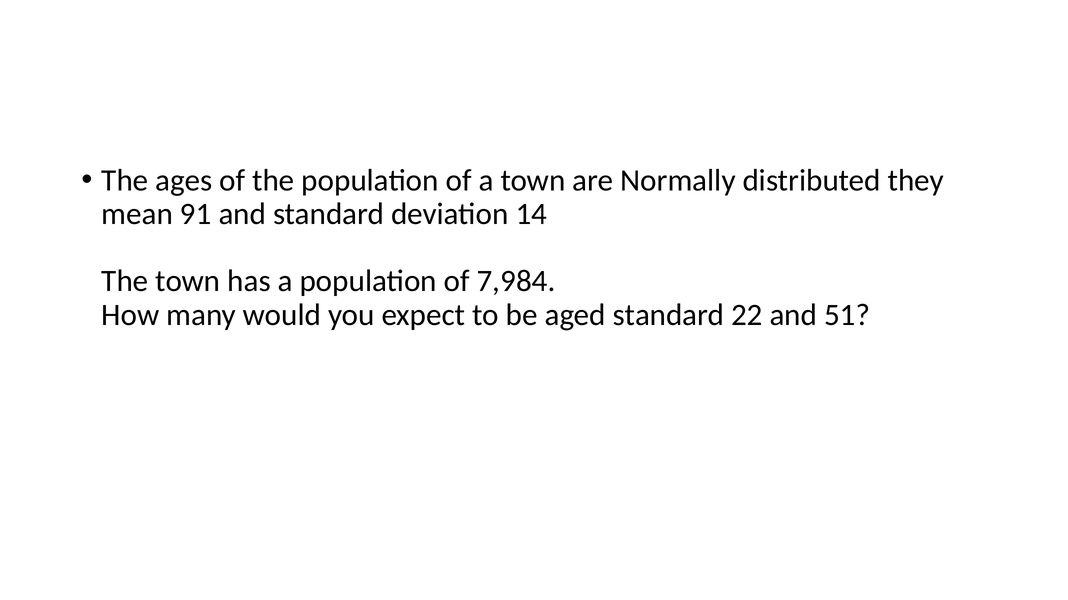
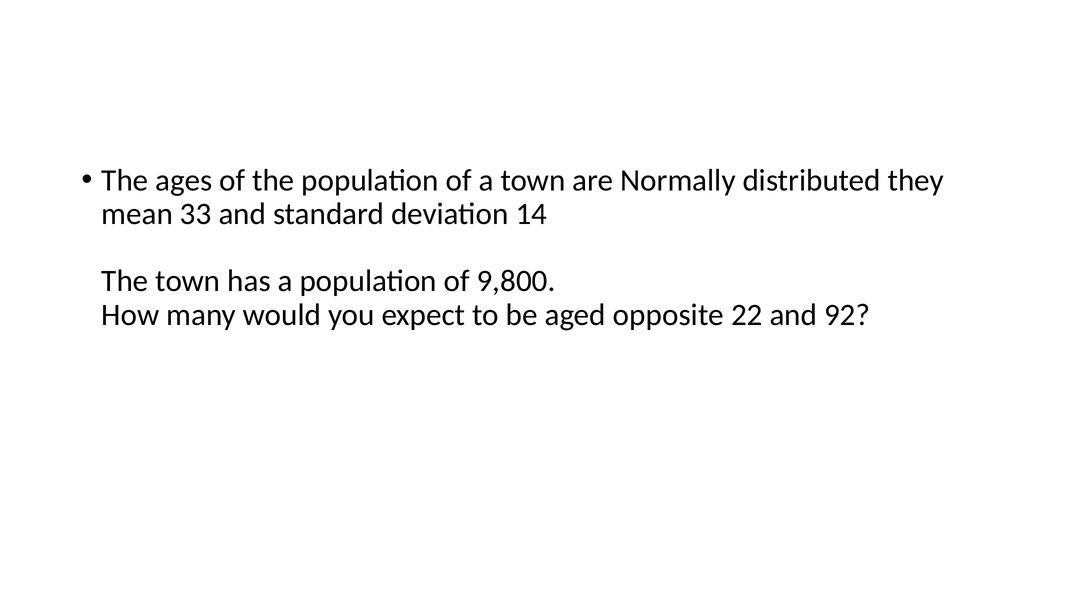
91: 91 -> 33 (196, 214)
7,984: 7,984 -> 9,800 (516, 282)
aged standard: standard -> opposite (668, 315)
51: 51 -> 92 (847, 315)
